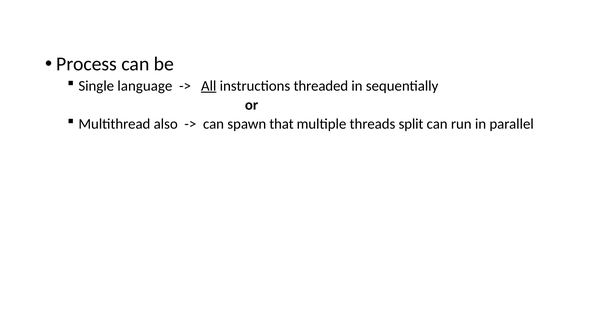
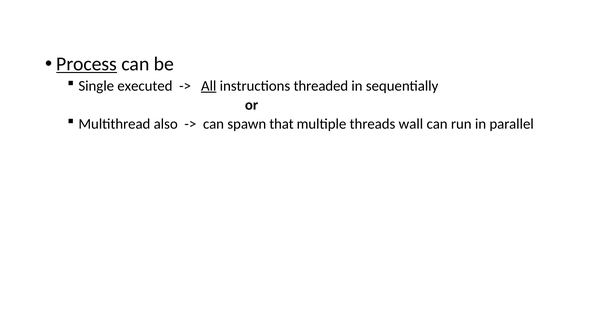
Process underline: none -> present (87, 64)
language: language -> executed (145, 86)
split: split -> wall (411, 124)
